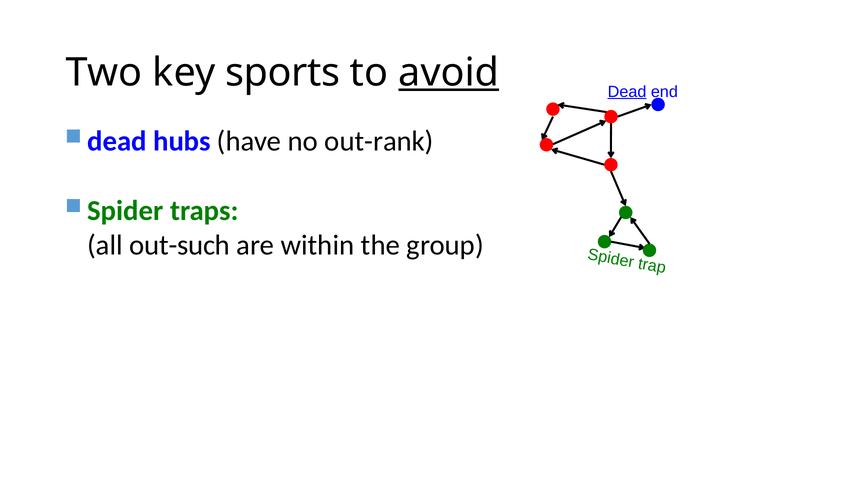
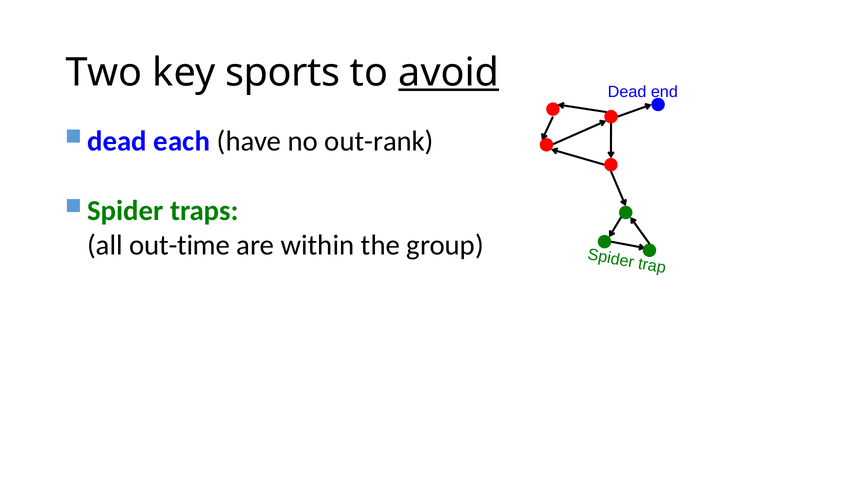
Dead underline: present -> none (627, 92)
hubs: hubs -> each (182, 141)
out-such: out-such -> out-time (180, 245)
